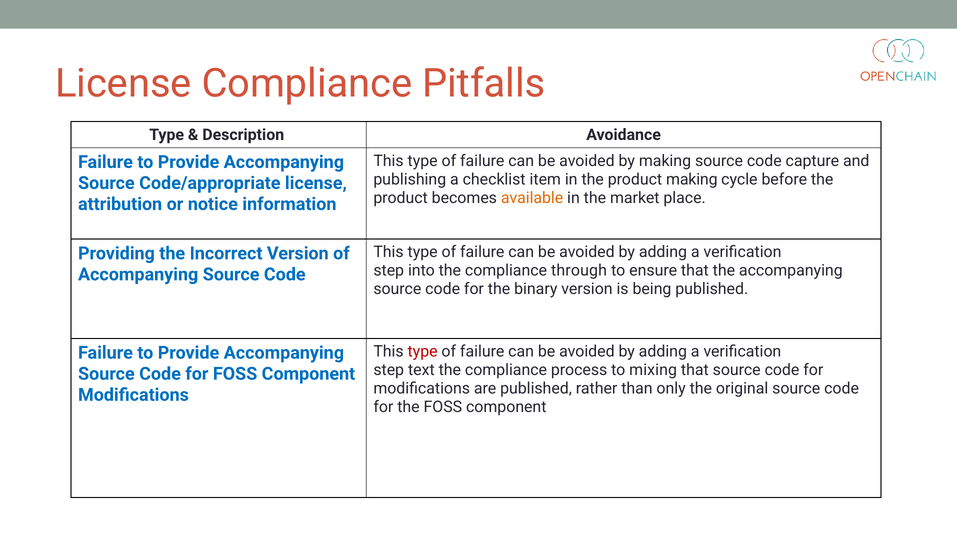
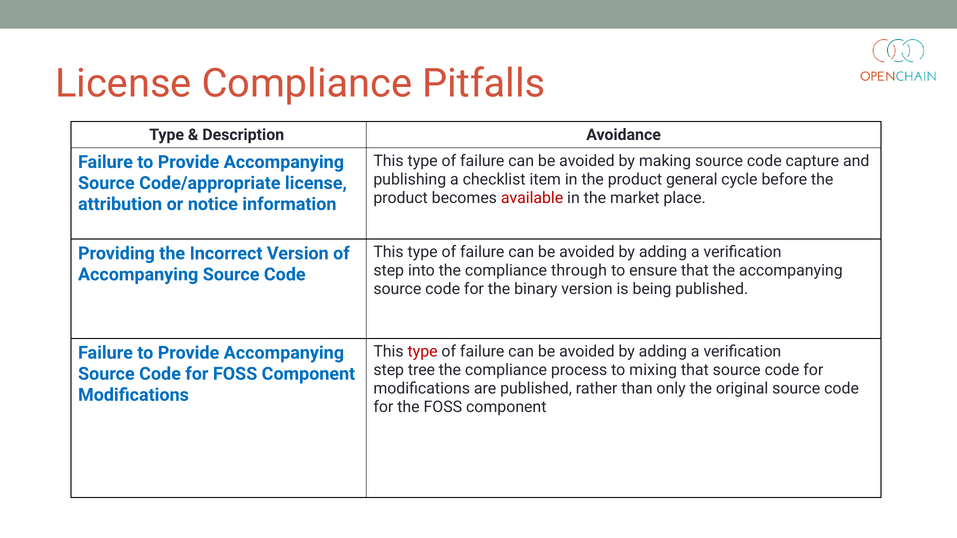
product making: making -> general (692, 179)
available colour: orange -> red (532, 198)
text: text -> tree (421, 370)
